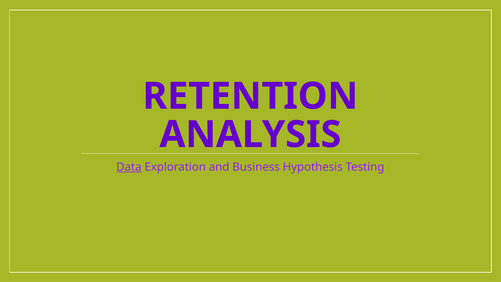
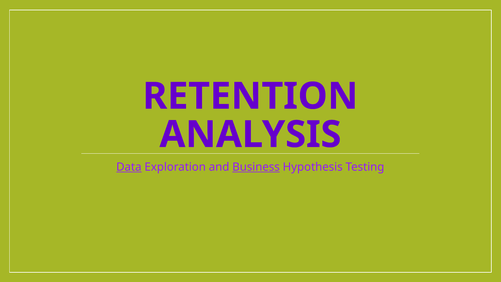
Business underline: none -> present (256, 167)
